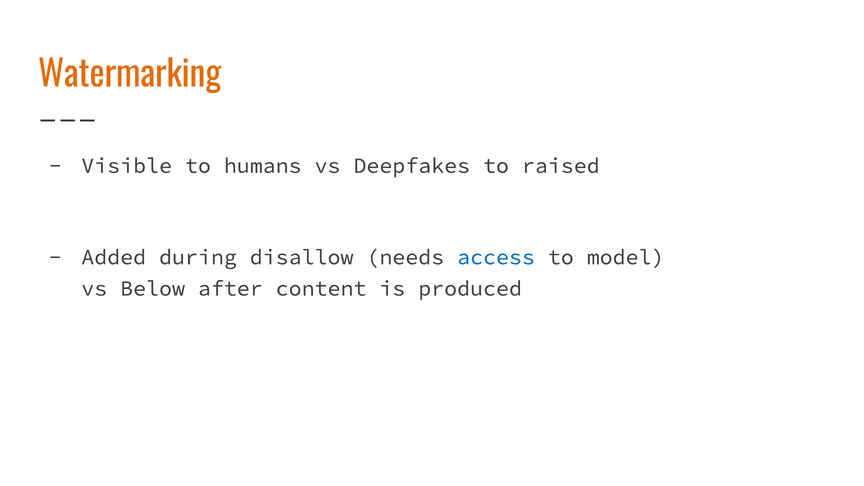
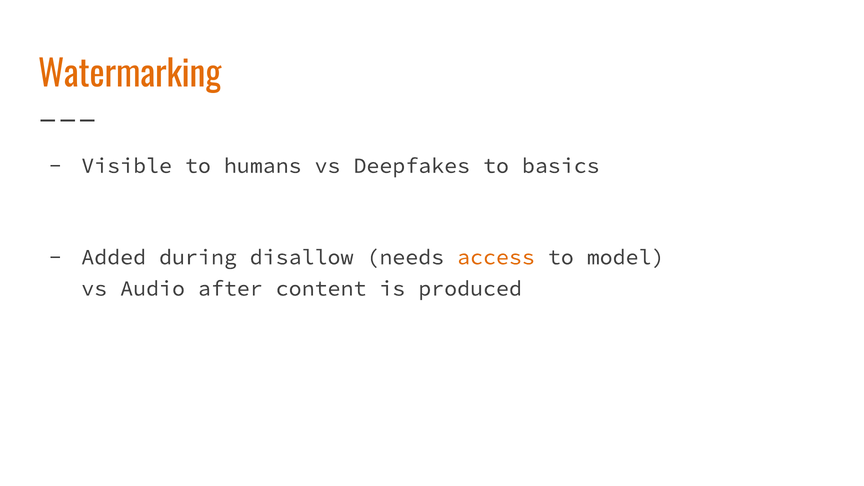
raised: raised -> basics (561, 166)
access colour: blue -> orange (496, 257)
Below: Below -> Audio (153, 288)
